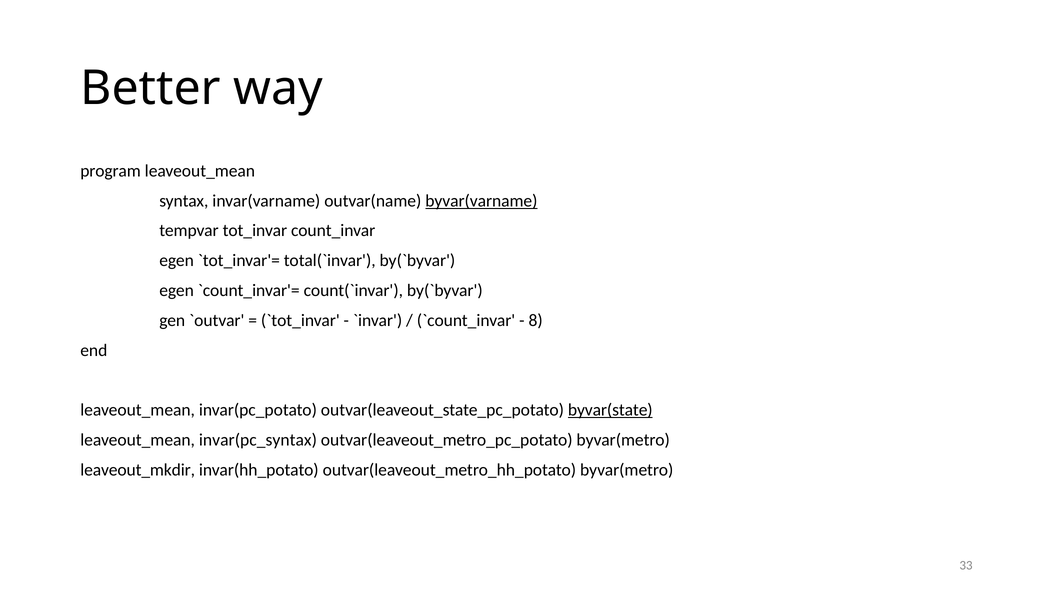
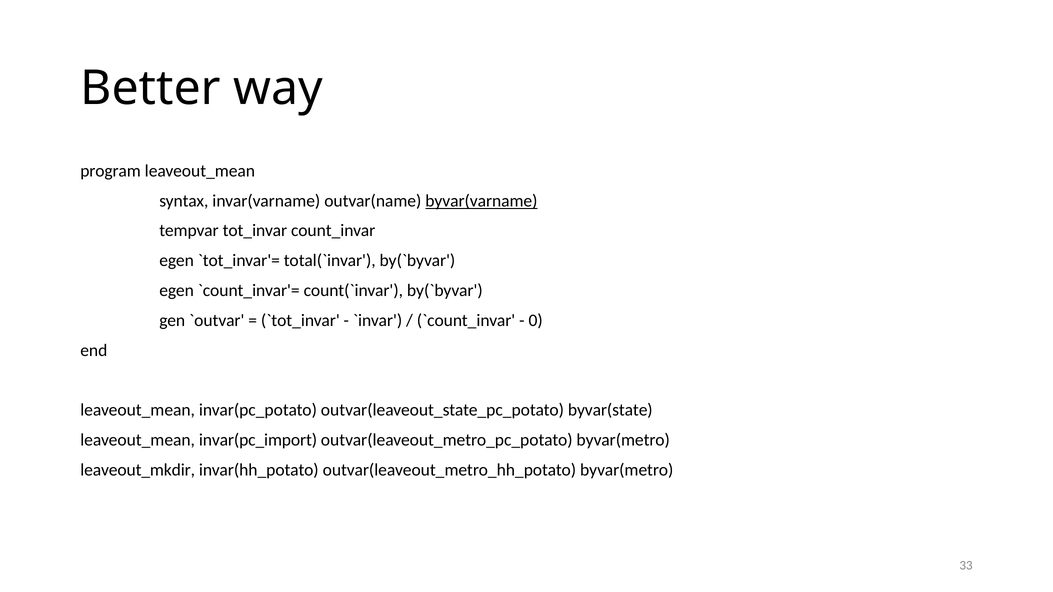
8: 8 -> 0 (536, 321)
byvar(state underline: present -> none (610, 410)
invar(pc_syntax: invar(pc_syntax -> invar(pc_import (258, 440)
